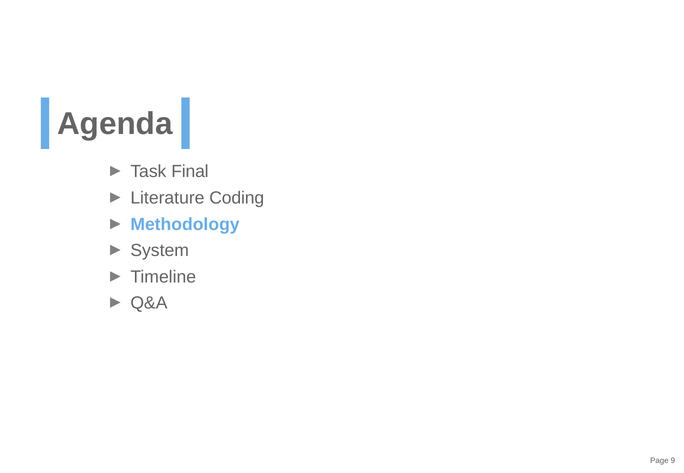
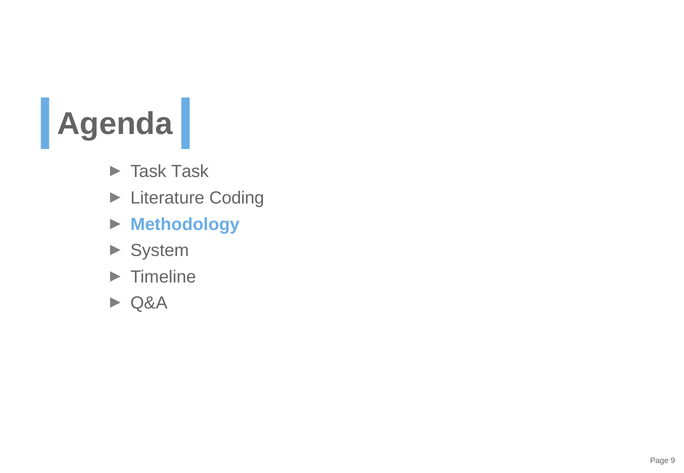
Task Final: Final -> Task (190, 172)
